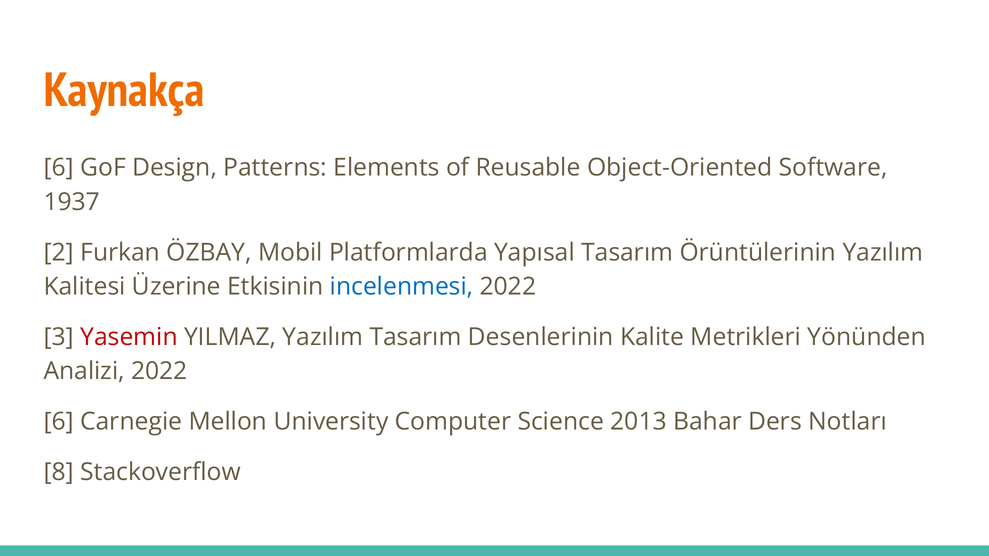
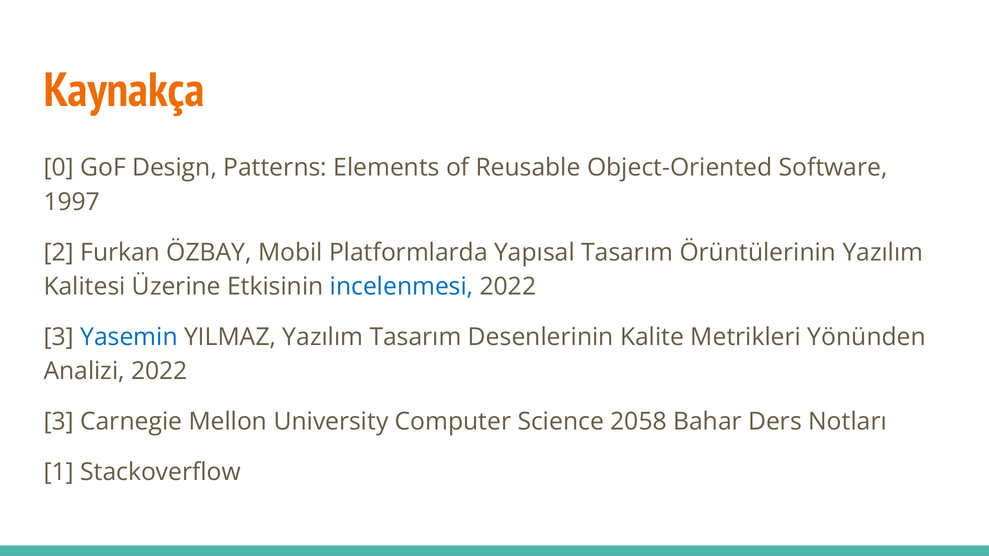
6: 6 -> 0 (59, 168)
1937: 1937 -> 1997 (72, 202)
Yasemin colour: red -> blue (129, 337)
6: 6 -> 3 (59, 422)
2013: 2013 -> 2058 (639, 422)
8: 8 -> 1 (59, 473)
